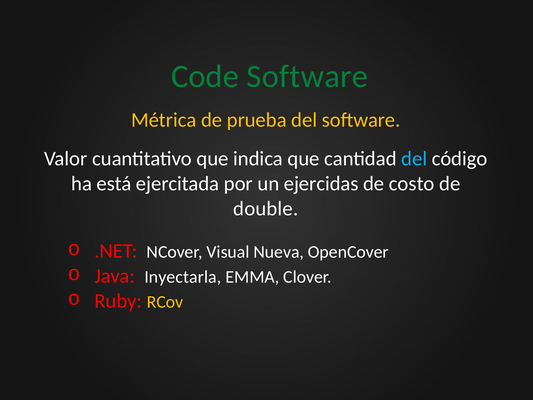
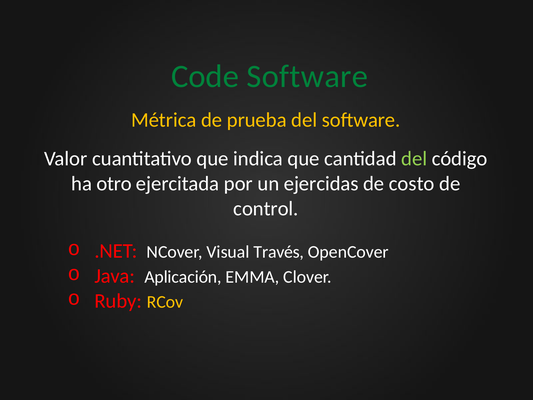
del colour: light blue -> light green (414, 159)
está: está -> otro (114, 184)
double: double -> control (266, 208)
Nueva: Nueva -> Través (279, 252)
Inyectarla: Inyectarla -> Aplicación (183, 277)
